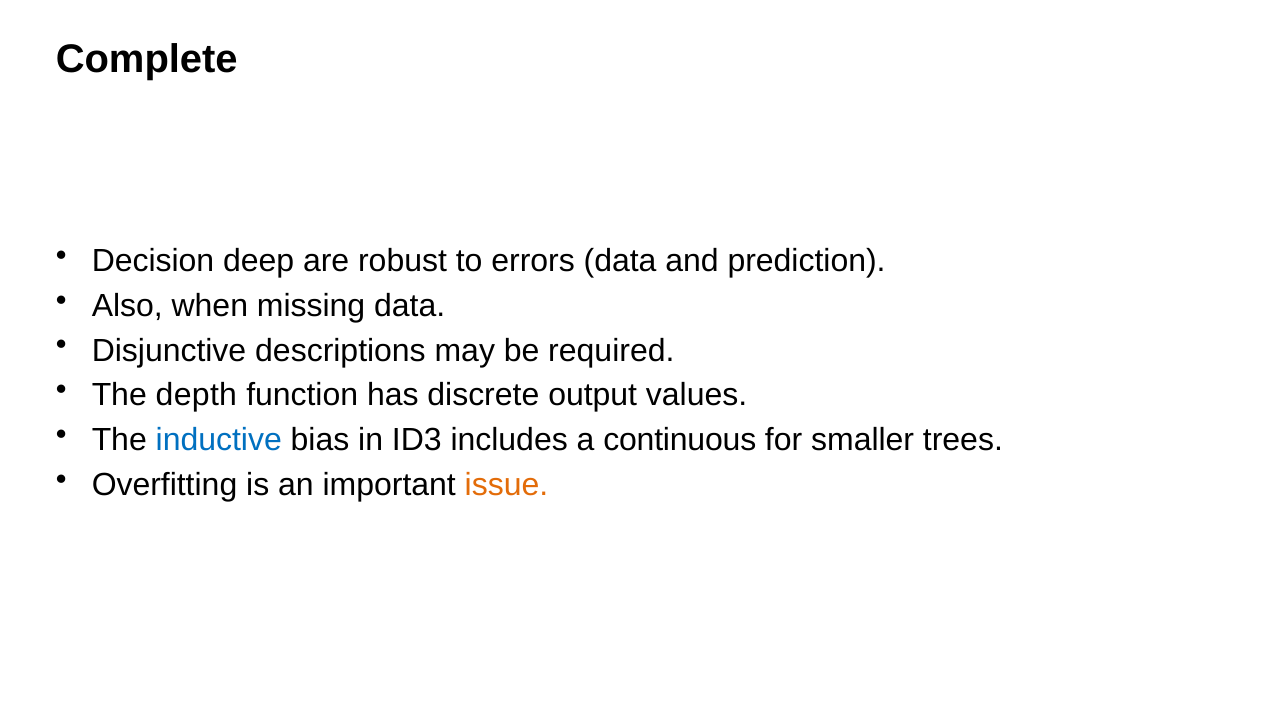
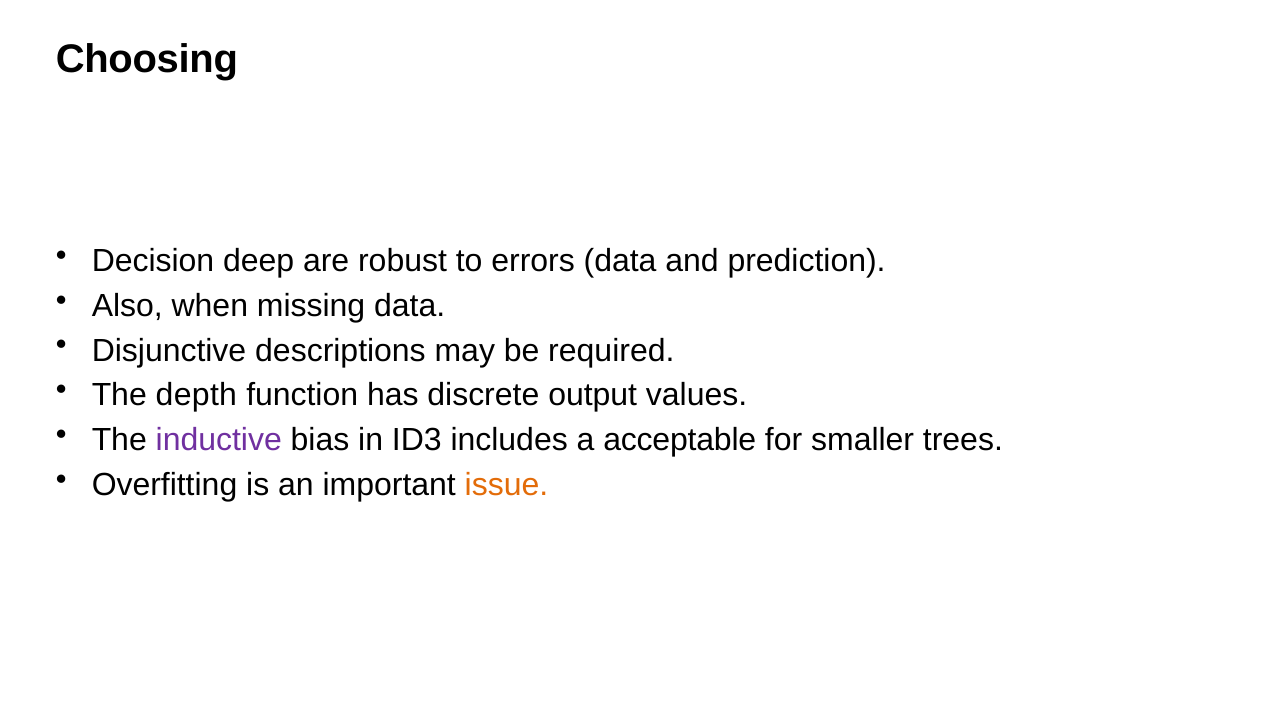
Complete: Complete -> Choosing (147, 59)
inductive colour: blue -> purple (219, 440)
continuous: continuous -> acceptable (680, 440)
